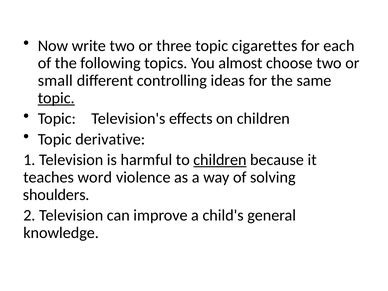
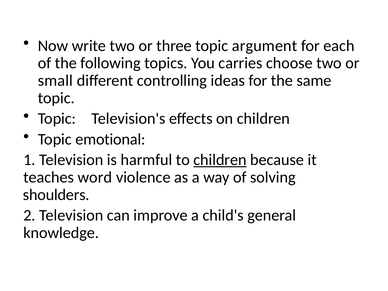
cigarettes: cigarettes -> argument (265, 46)
almost: almost -> carries (240, 63)
topic underline: present -> none (56, 98)
derivative: derivative -> emotional (110, 139)
